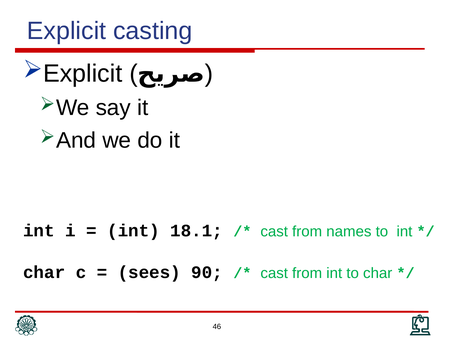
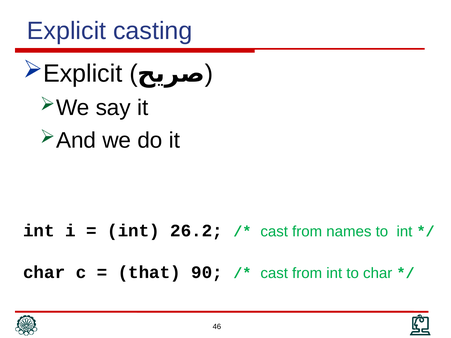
18.1: 18.1 -> 26.2 (197, 231)
sees: sees -> that (149, 273)
